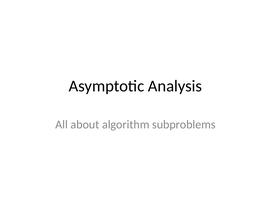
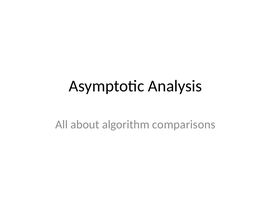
subproblems: subproblems -> comparisons (184, 125)
